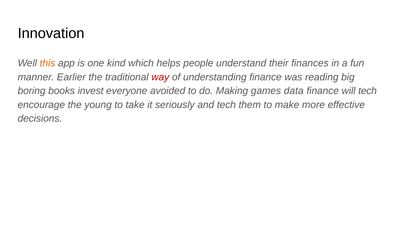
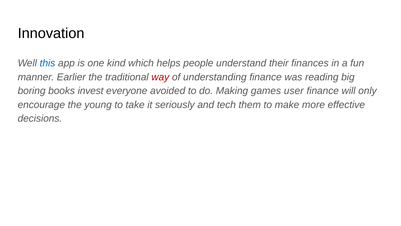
this colour: orange -> blue (48, 63)
data: data -> user (294, 91)
will tech: tech -> only (368, 91)
